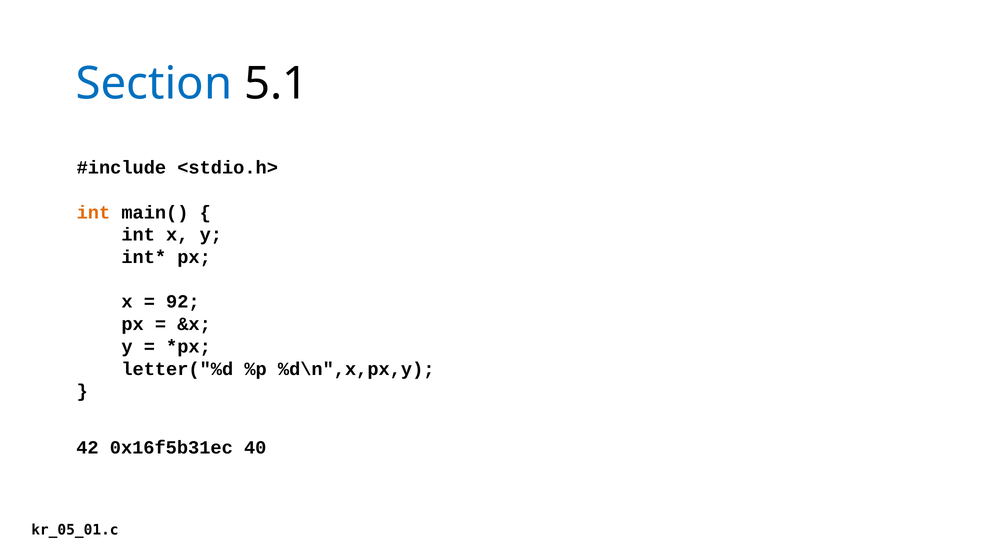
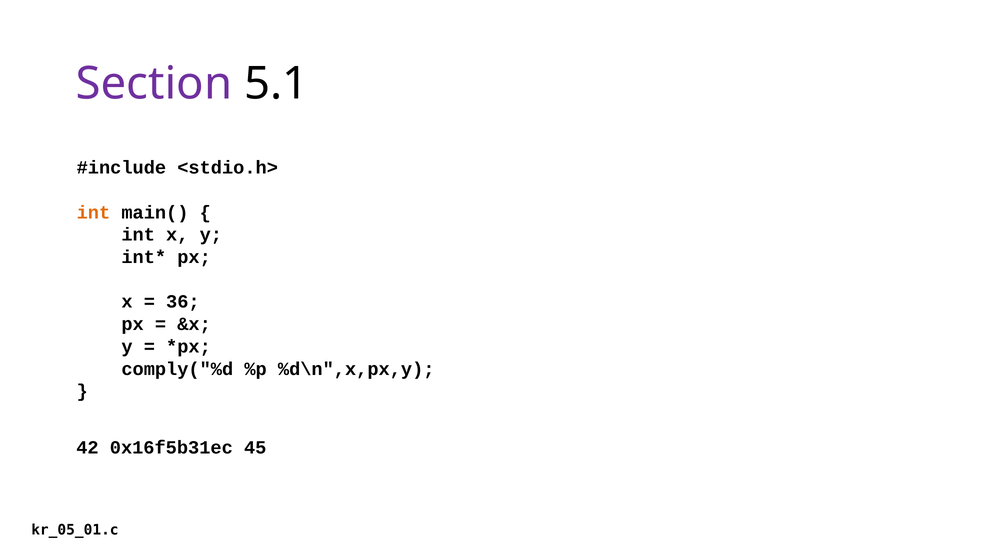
Section colour: blue -> purple (154, 83)
92: 92 -> 36 (183, 302)
letter("%d: letter("%d -> comply("%d (177, 369)
40: 40 -> 45 (255, 448)
